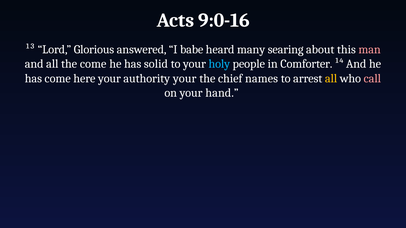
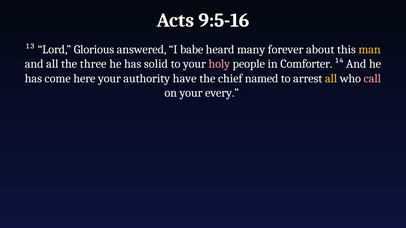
9:0-16: 9:0-16 -> 9:5-16 (224, 20)
searing: searing -> forever (286, 49)
man colour: pink -> yellow (370, 49)
the come: come -> three (93, 64)
holy colour: light blue -> pink (219, 64)
authority your: your -> have (185, 79)
names: names -> named (262, 79)
hand: hand -> every (222, 93)
